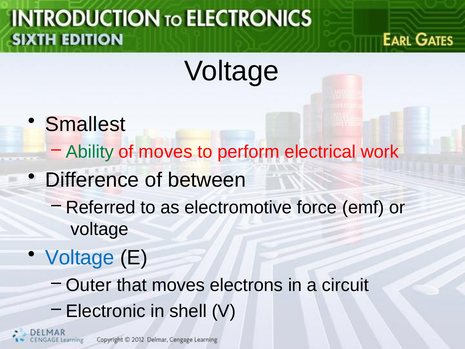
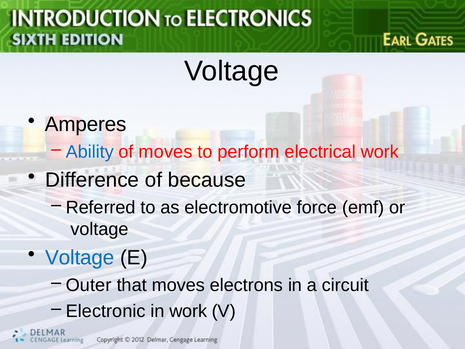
Smallest: Smallest -> Amperes (86, 124)
Ability colour: green -> blue (90, 152)
between: between -> because (207, 180)
in shell: shell -> work (188, 311)
